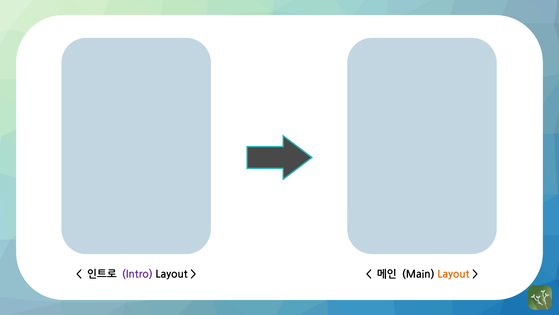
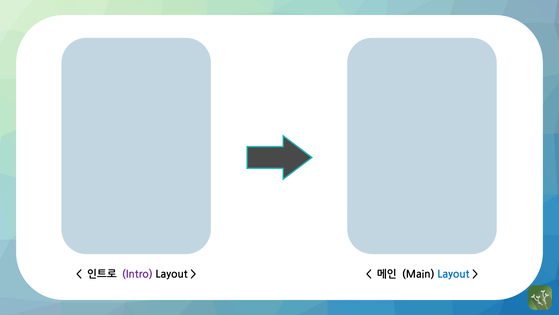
Layout colour: orange -> blue (453, 274)
